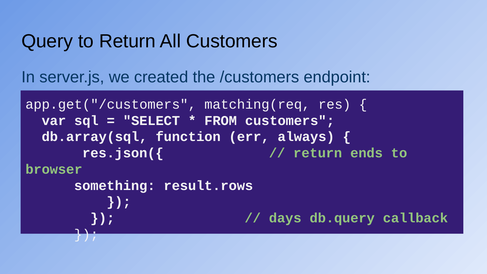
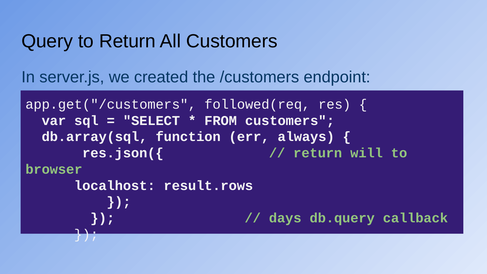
matching(req: matching(req -> followed(req (257, 104)
ends: ends -> will (367, 153)
something: something -> localhost (115, 186)
